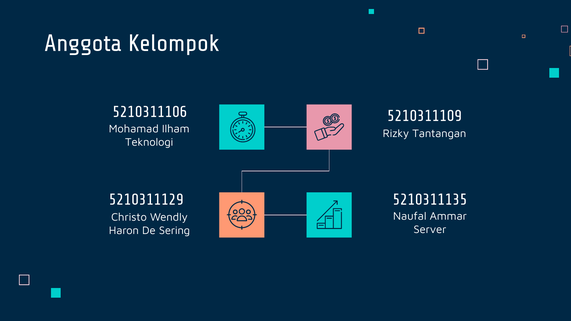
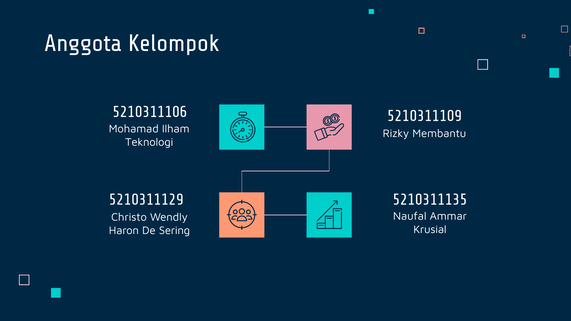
Tantangan: Tantangan -> Membantu (439, 134)
Server: Server -> Krusial (430, 230)
